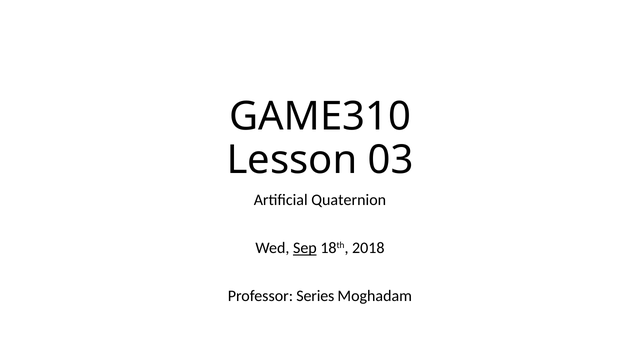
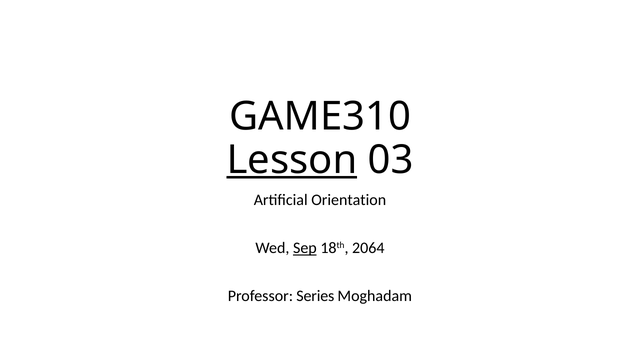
Lesson underline: none -> present (292, 160)
Quaternion: Quaternion -> Orientation (349, 200)
2018: 2018 -> 2064 (368, 248)
